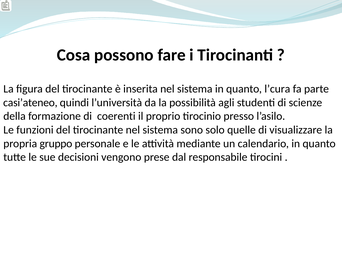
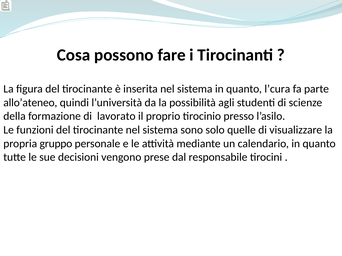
casi’ateneo: casi’ateneo -> allo’ateneo (30, 103)
coerenti: coerenti -> lavorato (116, 116)
